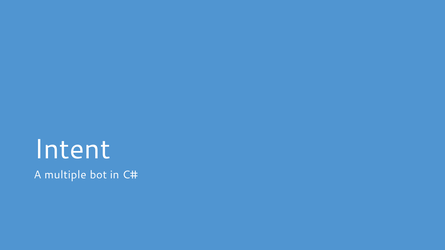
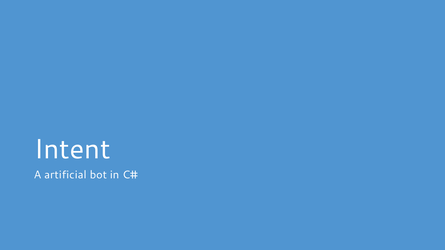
multiple: multiple -> artificial (65, 175)
